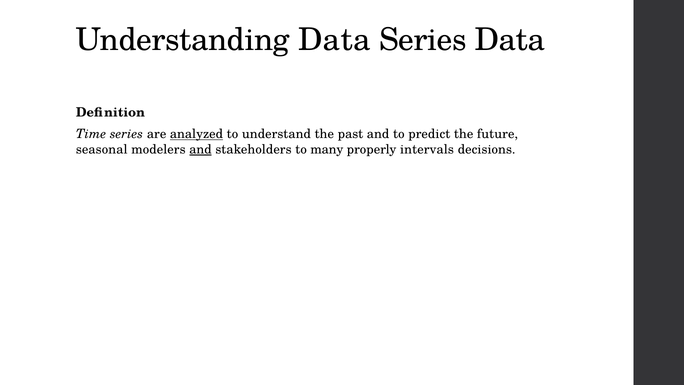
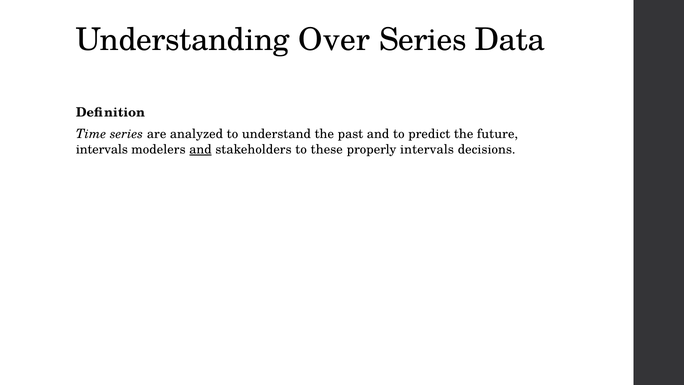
Understanding Data: Data -> Over (334, 40)
analyzed underline: present -> none (196, 134)
seasonal: seasonal -> intervals (102, 149)
many: many -> these (327, 149)
